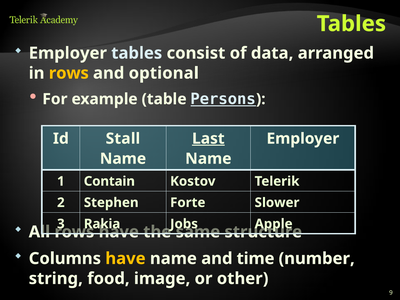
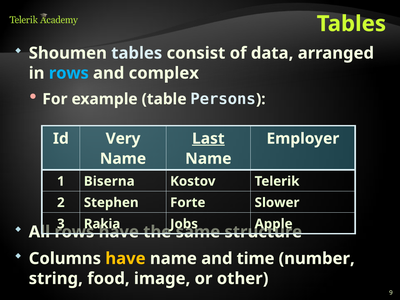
Employer: Employer -> Shoumen (68, 53)
rows colour: yellow -> light blue (69, 73)
optional: optional -> complex (164, 73)
Persons underline: present -> none (223, 99)
Stall: Stall -> Very (123, 139)
Contain: Contain -> Biserna (109, 181)
